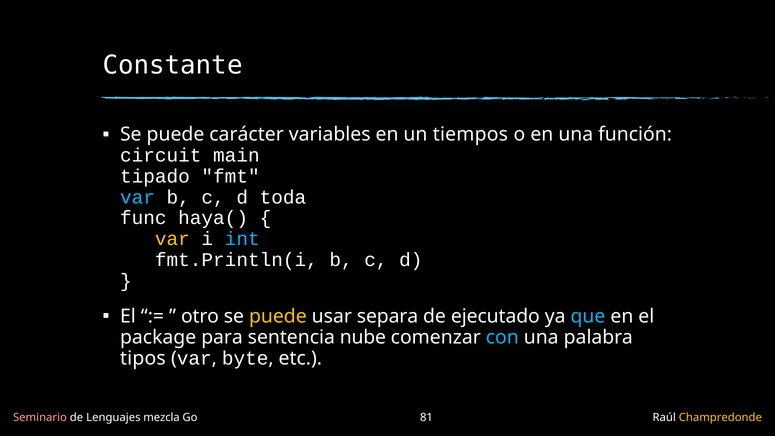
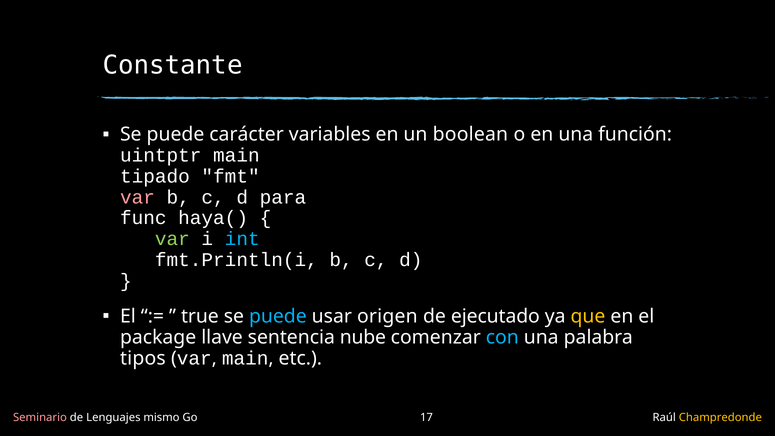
tiempos: tiempos -> boolean (470, 134)
circuit: circuit -> uintptr (161, 155)
var colour: light blue -> pink (138, 197)
toda: toda -> para (283, 197)
var colour: yellow -> light green (172, 239)
otro: otro -> true (200, 316)
puede colour: yellow -> light blue (278, 316)
separa: separa -> origen (387, 316)
que colour: light blue -> yellow (588, 316)
para: para -> llave (222, 337)
byte: byte -> main (245, 358)
mezcla: mezcla -> mismo (161, 417)
81: 81 -> 17 (426, 417)
